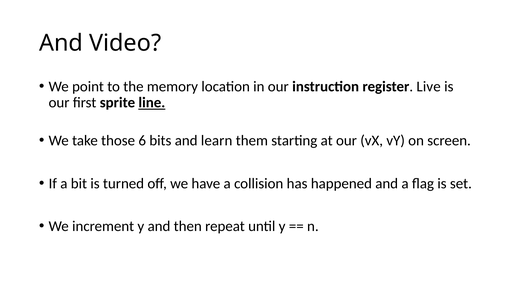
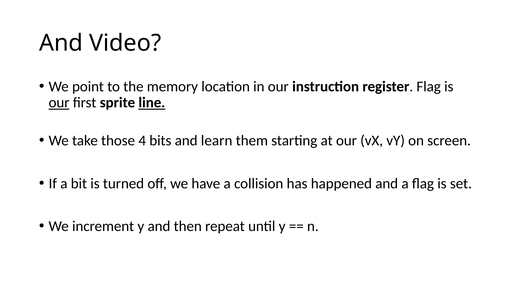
register Live: Live -> Flag (429, 87)
our underline: none -> present (59, 103)
6: 6 -> 4 (142, 141)
